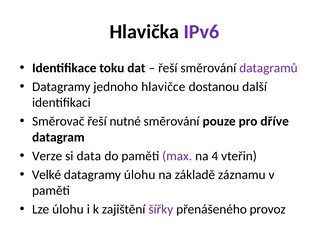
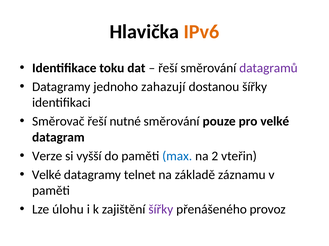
IPv6 colour: purple -> orange (201, 32)
hlavičce: hlavičce -> zahazují (163, 87)
dostanou další: další -> šířky (255, 87)
pro dříve: dříve -> velké (275, 122)
data: data -> vyšší (89, 156)
max colour: purple -> blue (177, 156)
4: 4 -> 2 (215, 156)
datagramy úlohu: úlohu -> telnet (140, 175)
